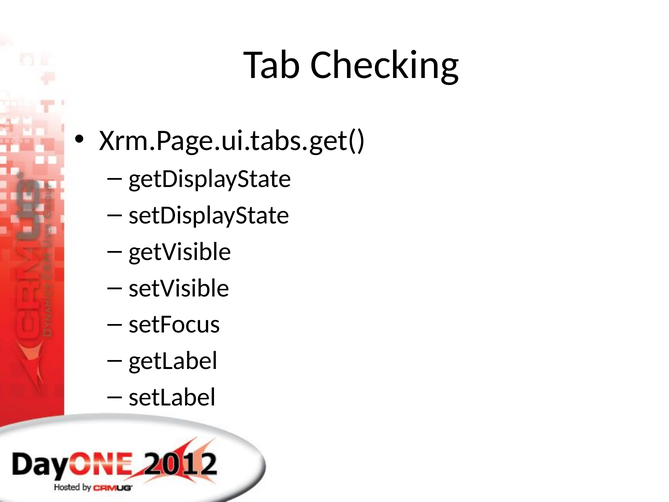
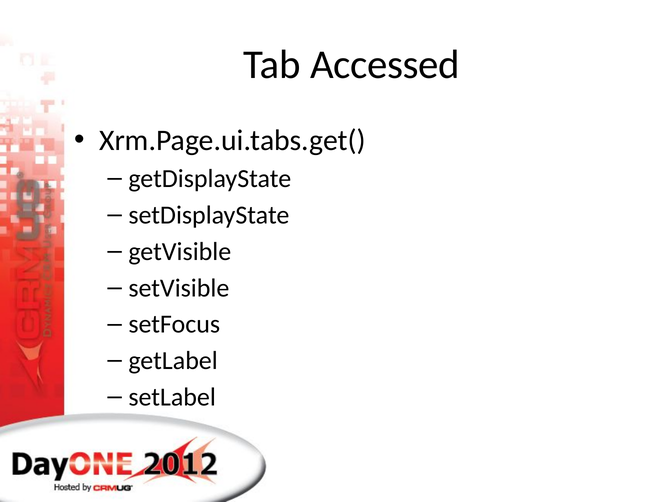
Checking: Checking -> Accessed (385, 65)
